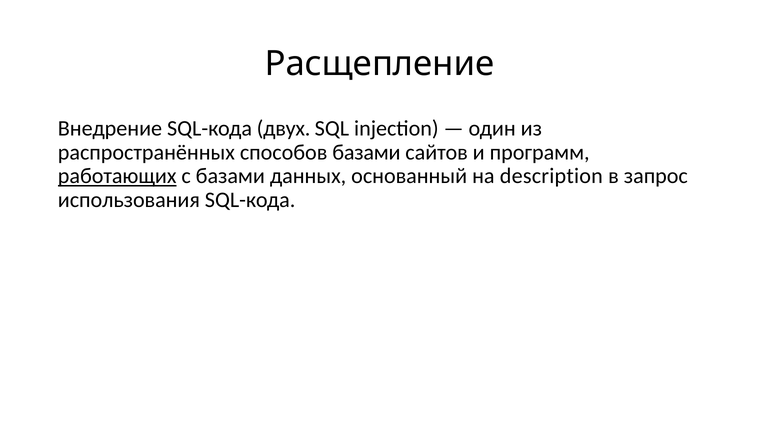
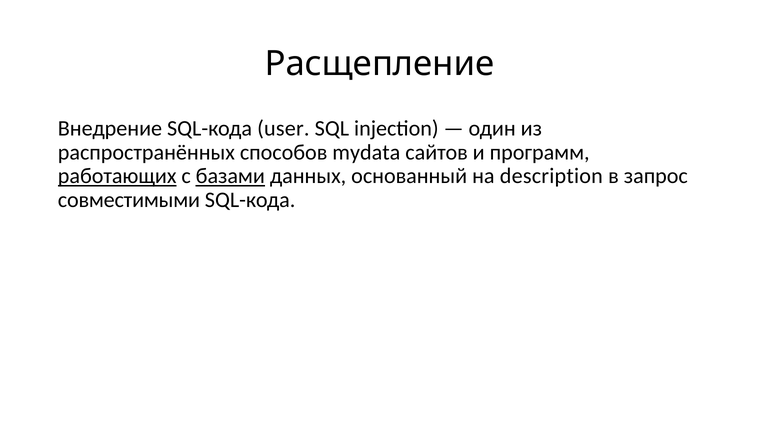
двух: двух -> user (283, 128)
способов базами: базами -> mydata (366, 152)
базами underline: none -> present (230, 176)
использования: использования -> совместимыми (129, 200)
